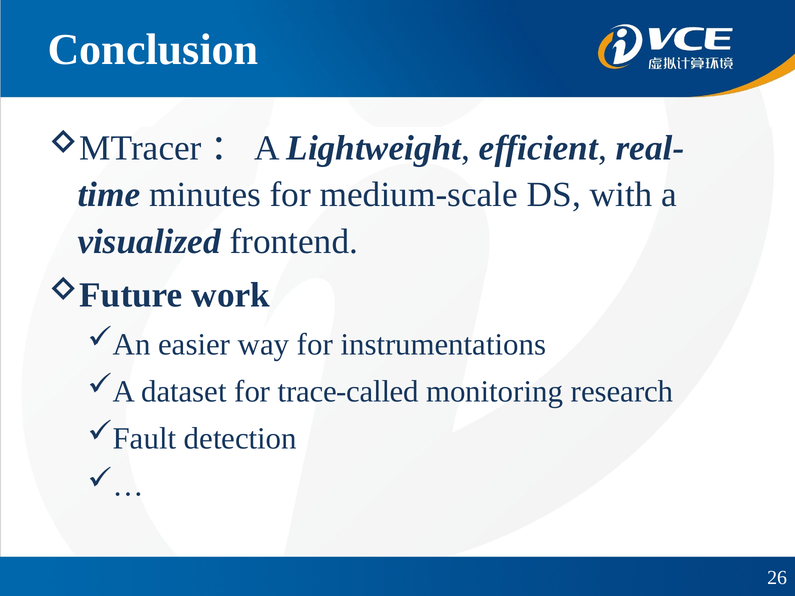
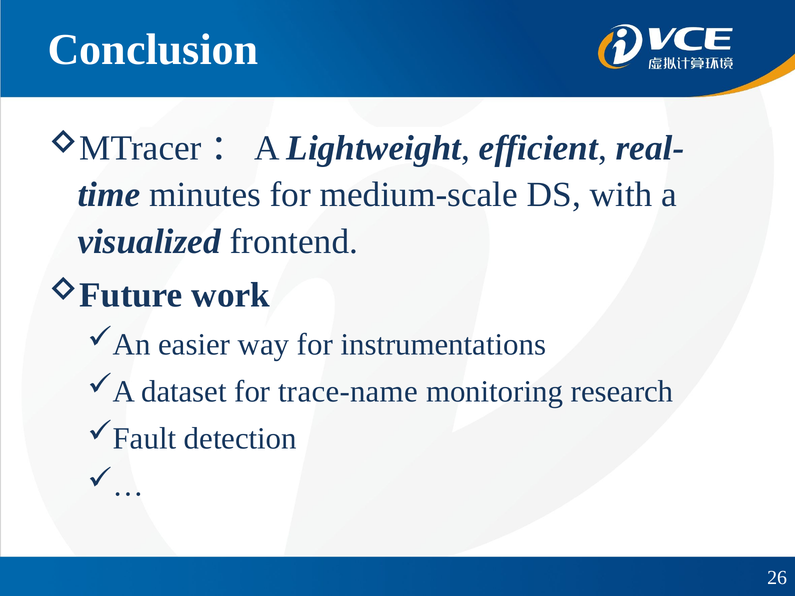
trace-called: trace-called -> trace-name (348, 392)
